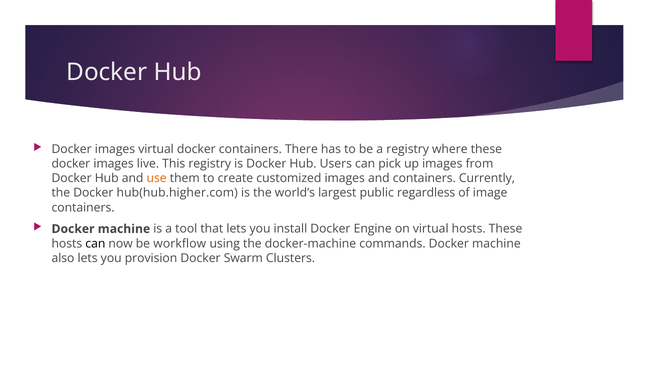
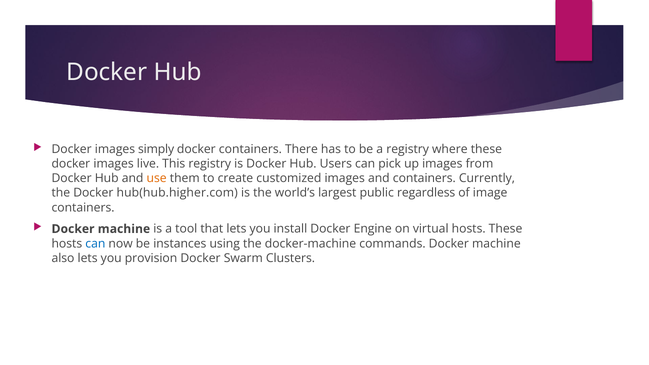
images virtual: virtual -> simply (156, 149)
can colour: black -> blue (95, 244)
workflow: workflow -> instances (180, 244)
